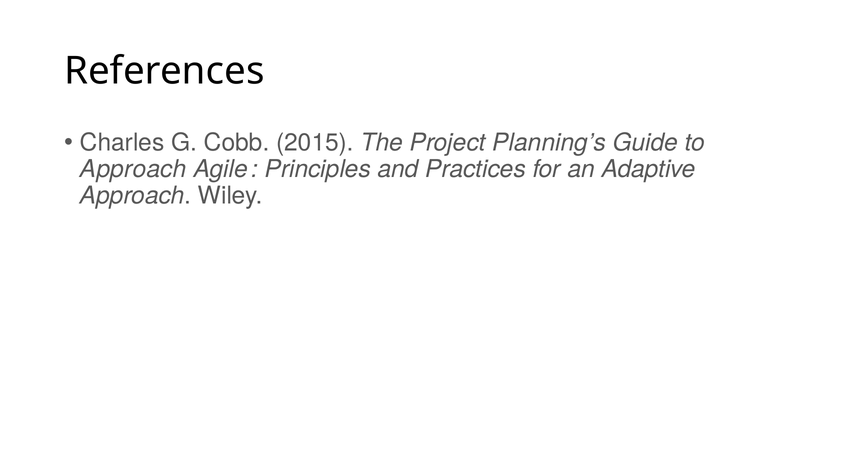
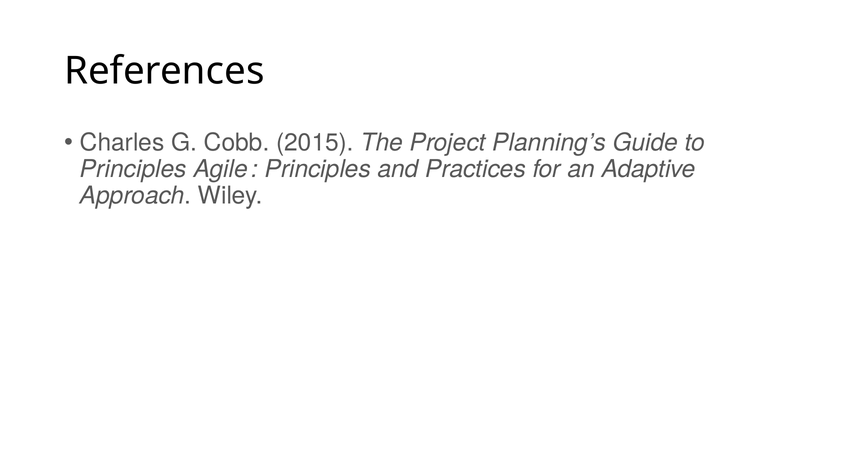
Approach: Approach -> Principles (133, 169)
